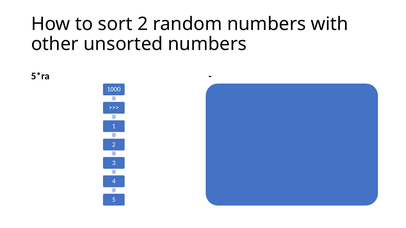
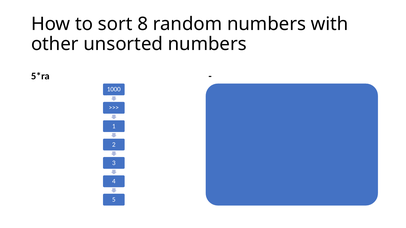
sort 2: 2 -> 8 (143, 24)
